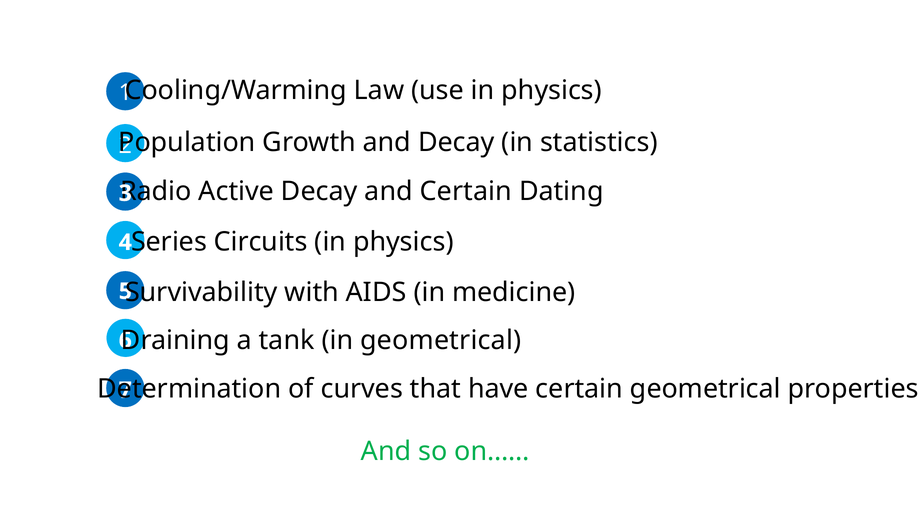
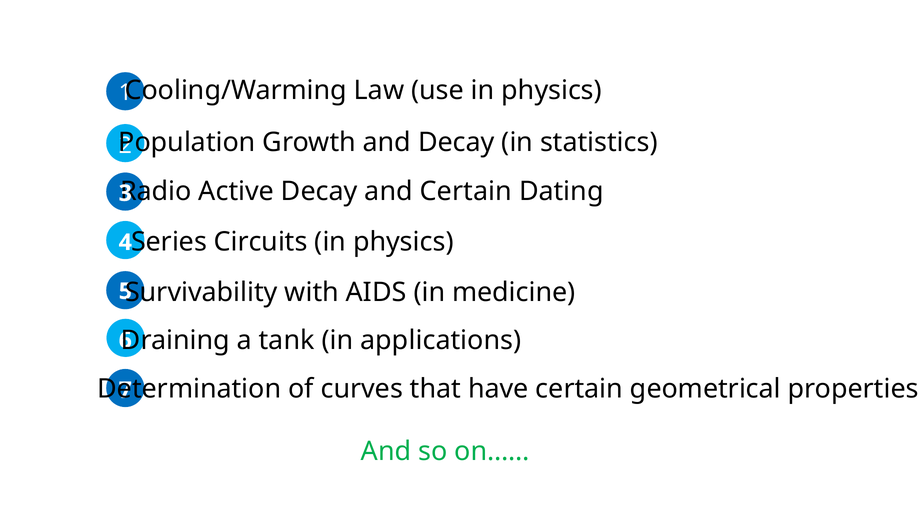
in geometrical: geometrical -> applications (441, 340)
